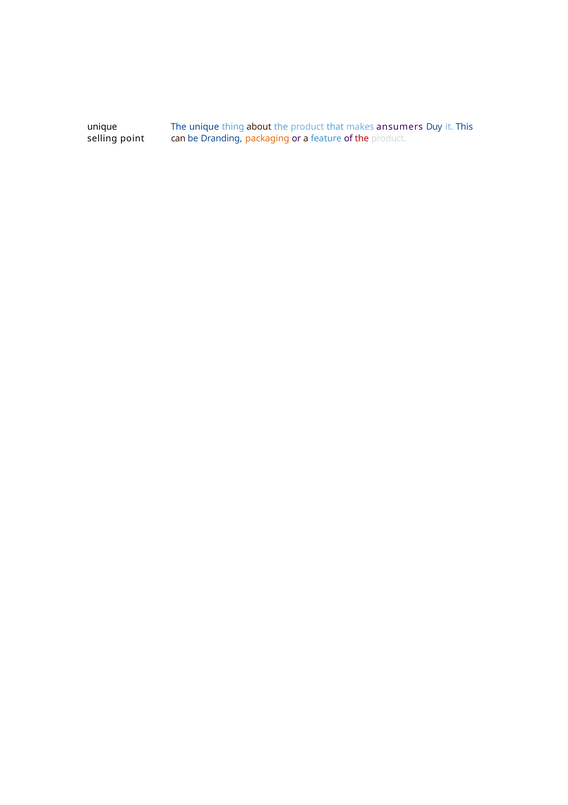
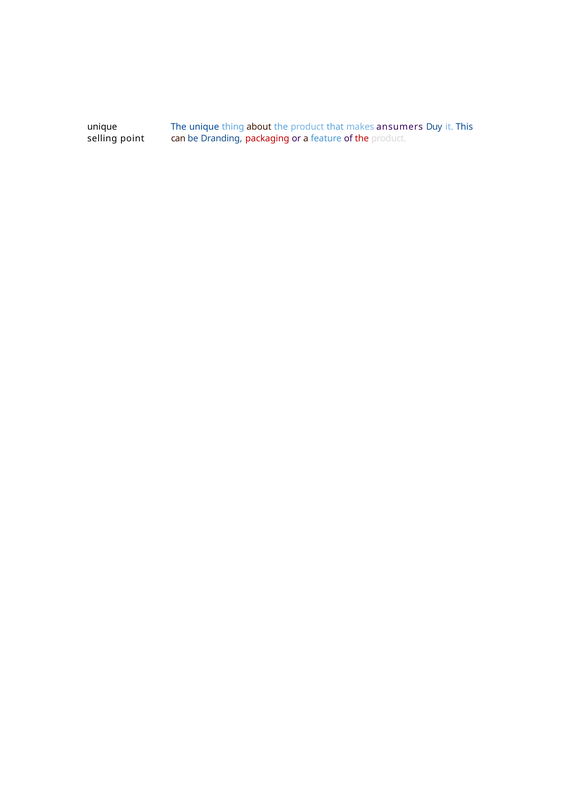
packaging colour: orange -> red (267, 138)
